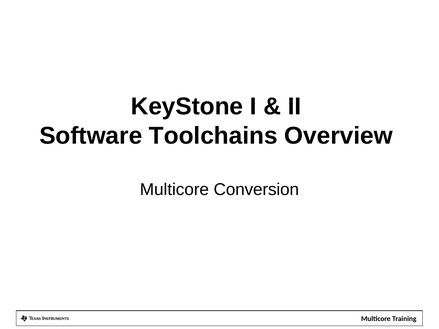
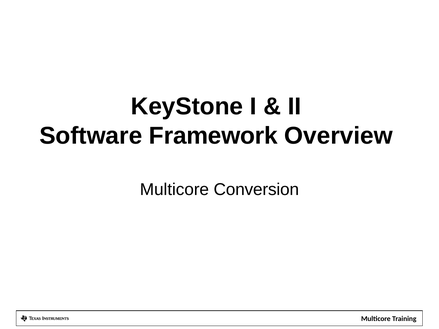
Toolchains: Toolchains -> Framework (213, 136)
